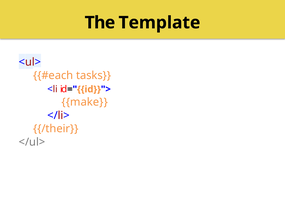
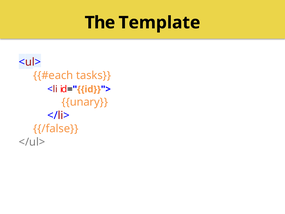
make: make -> unary (85, 102)
/their: /their -> /false (56, 129)
